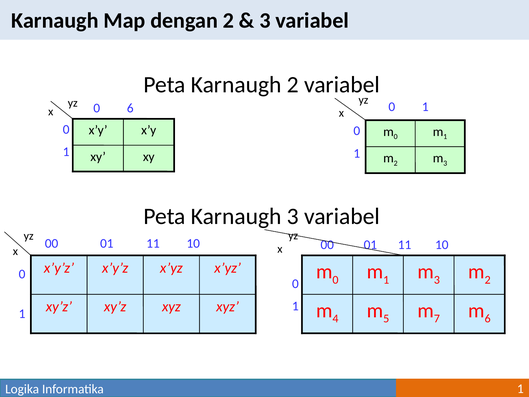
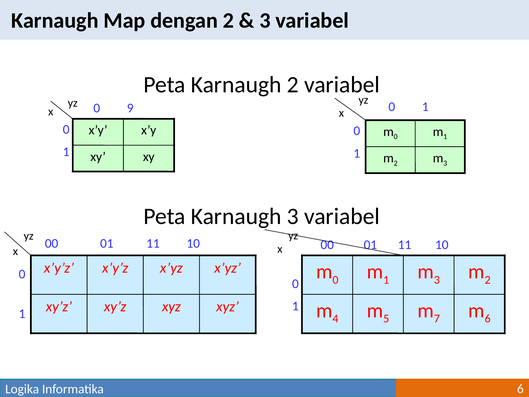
0 6: 6 -> 9 (130, 108)
Informatika 1: 1 -> 6 (520, 389)
